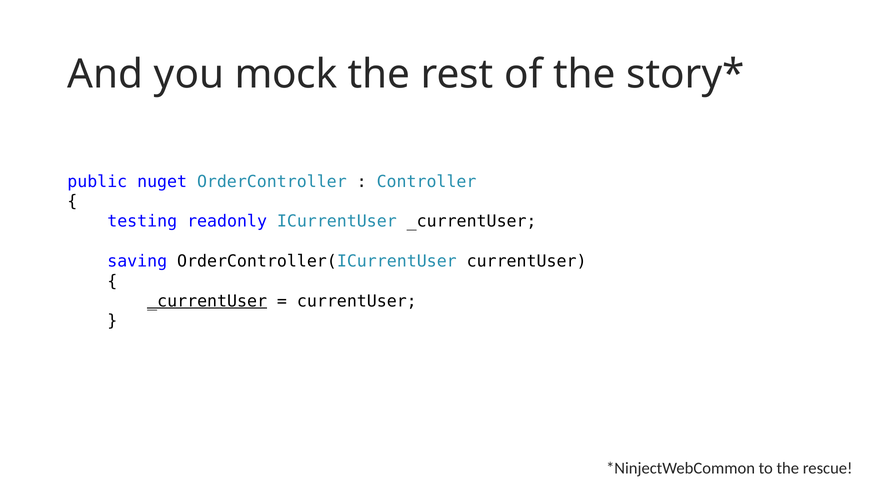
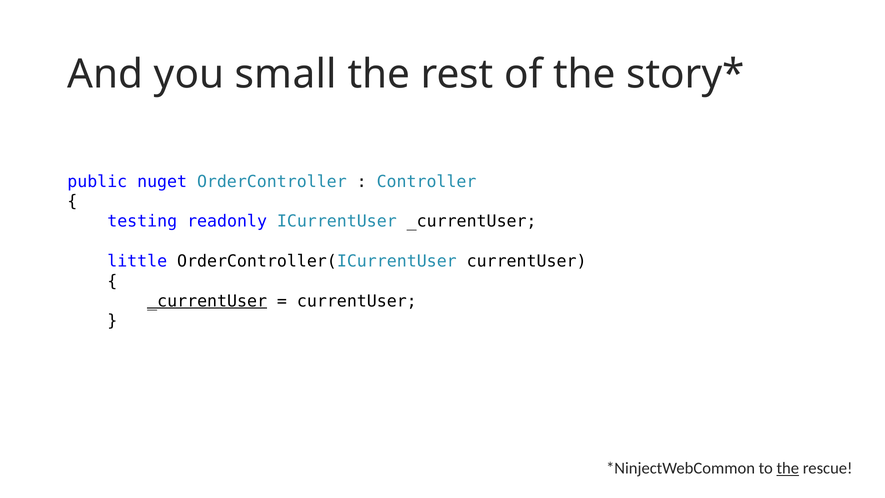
mock: mock -> small (286, 74)
saving: saving -> little (137, 261)
the underline: none -> present (788, 468)
